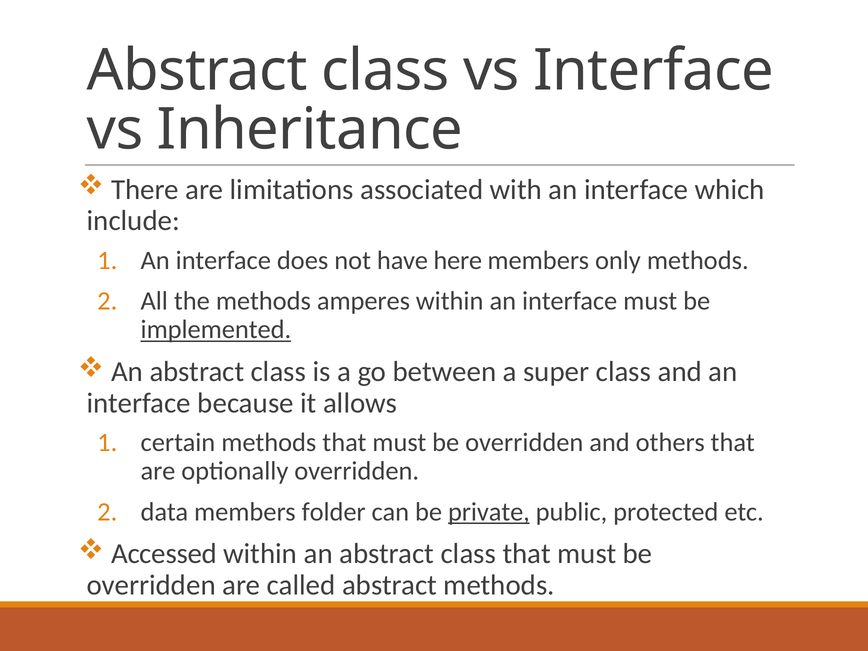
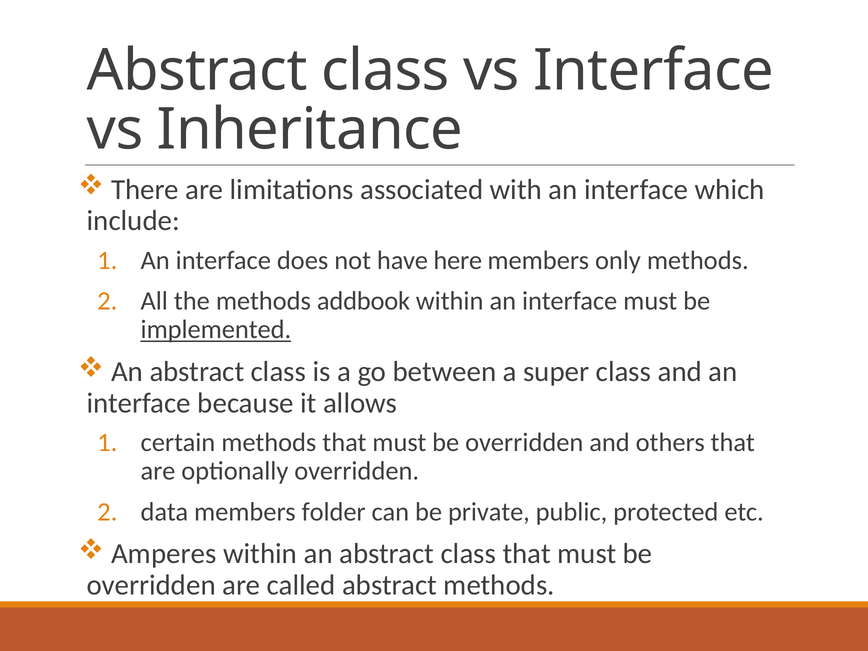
amperes: amperes -> addbook (364, 301)
private underline: present -> none (489, 512)
Accessed: Accessed -> Amperes (164, 554)
